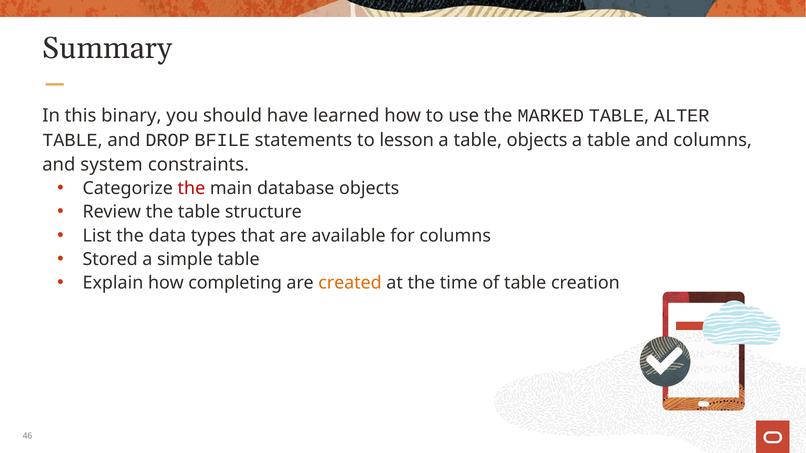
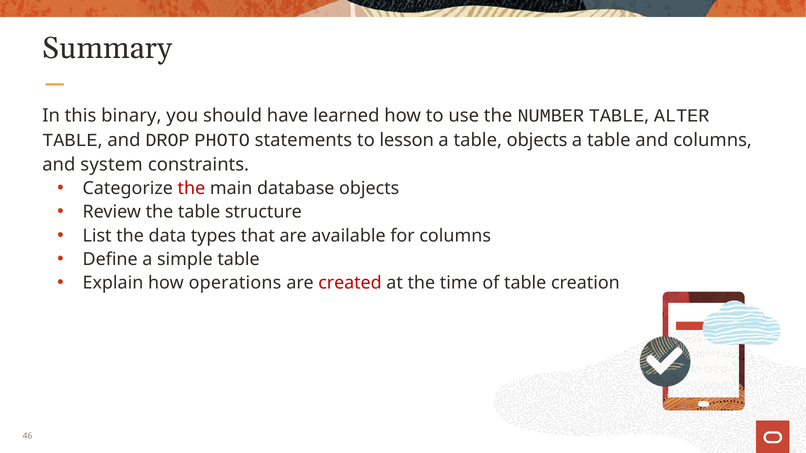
MARKED: MARKED -> NUMBER (551, 116)
BFILE: BFILE -> PHOTO (222, 140)
Stored: Stored -> Define (110, 259)
completing: completing -> operations (235, 283)
created colour: orange -> red (350, 283)
